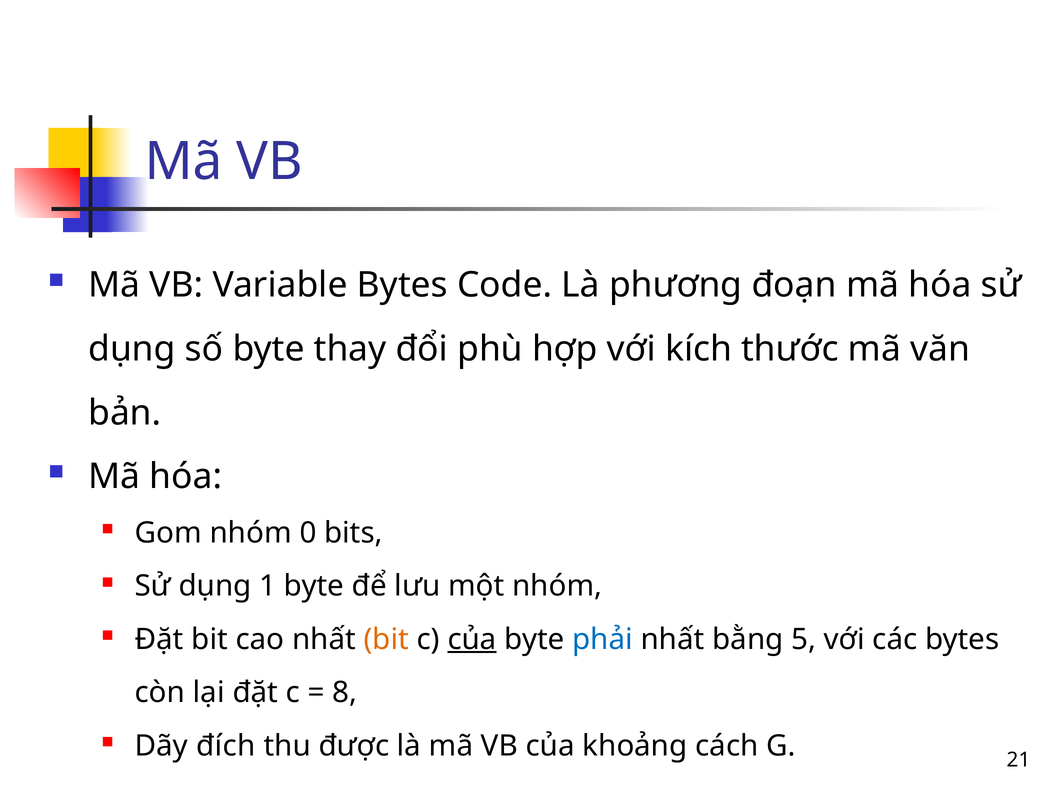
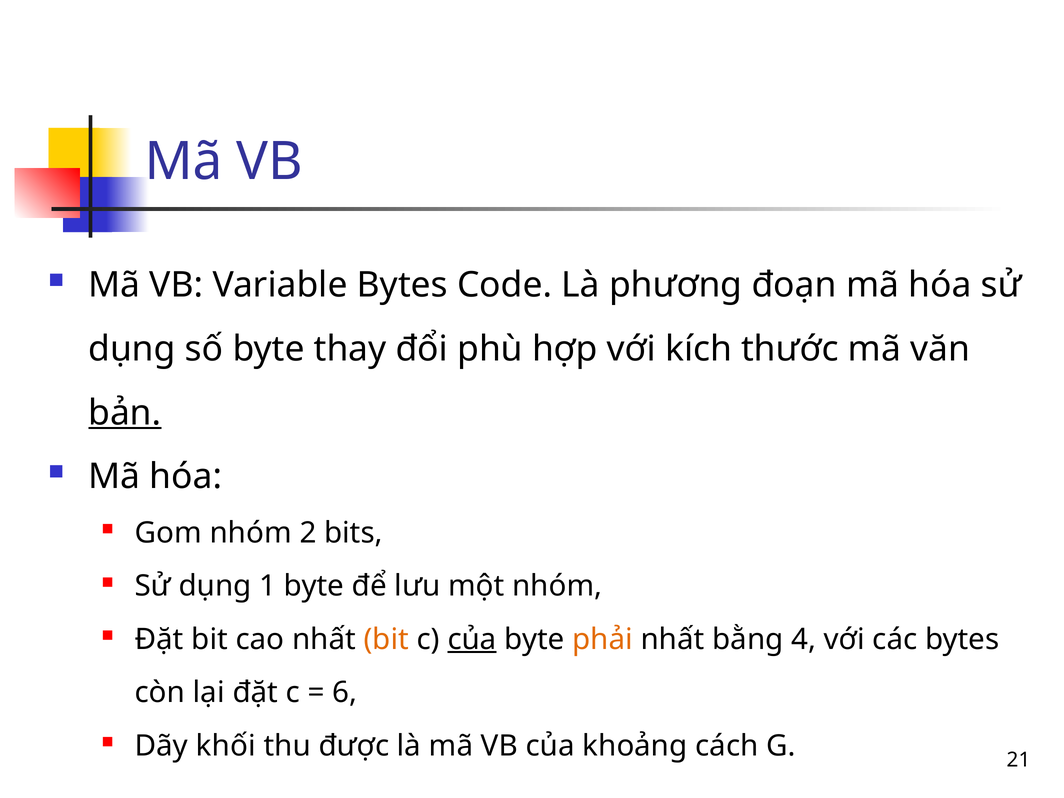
bản underline: none -> present (125, 413)
0: 0 -> 2 (308, 533)
phải colour: blue -> orange (603, 639)
5: 5 -> 4 (804, 639)
8: 8 -> 6 (345, 693)
đích: đích -> khối (226, 746)
